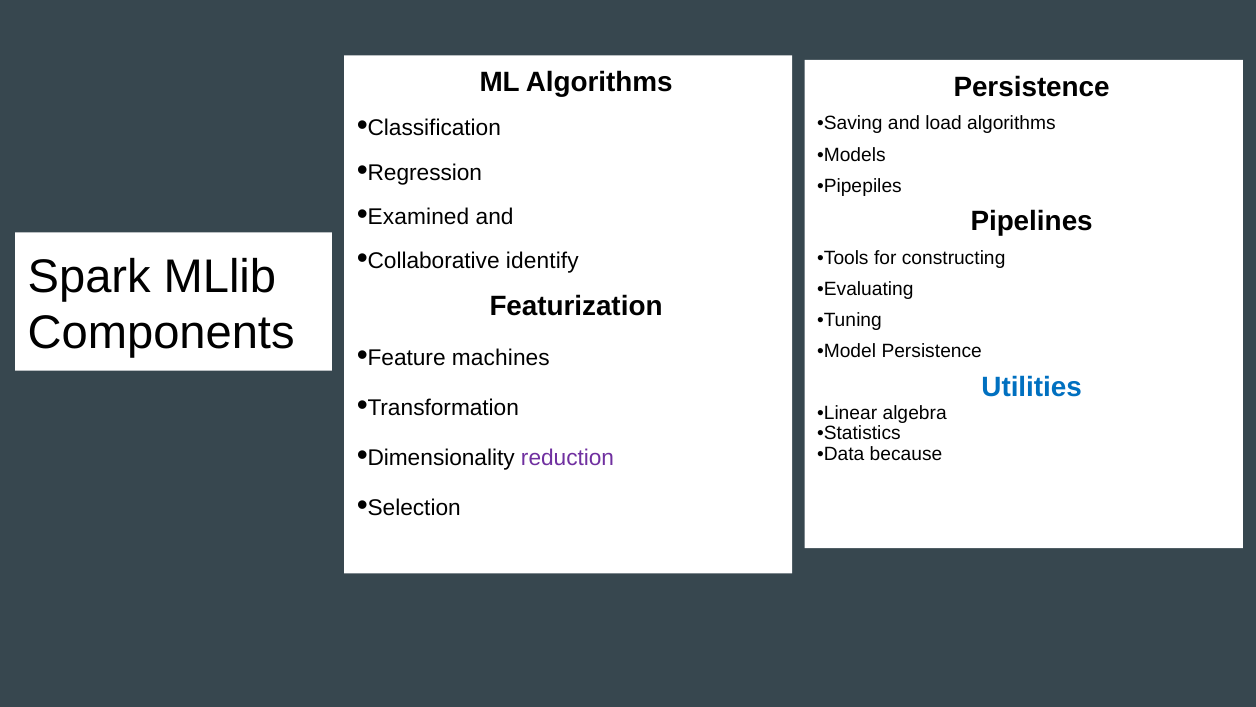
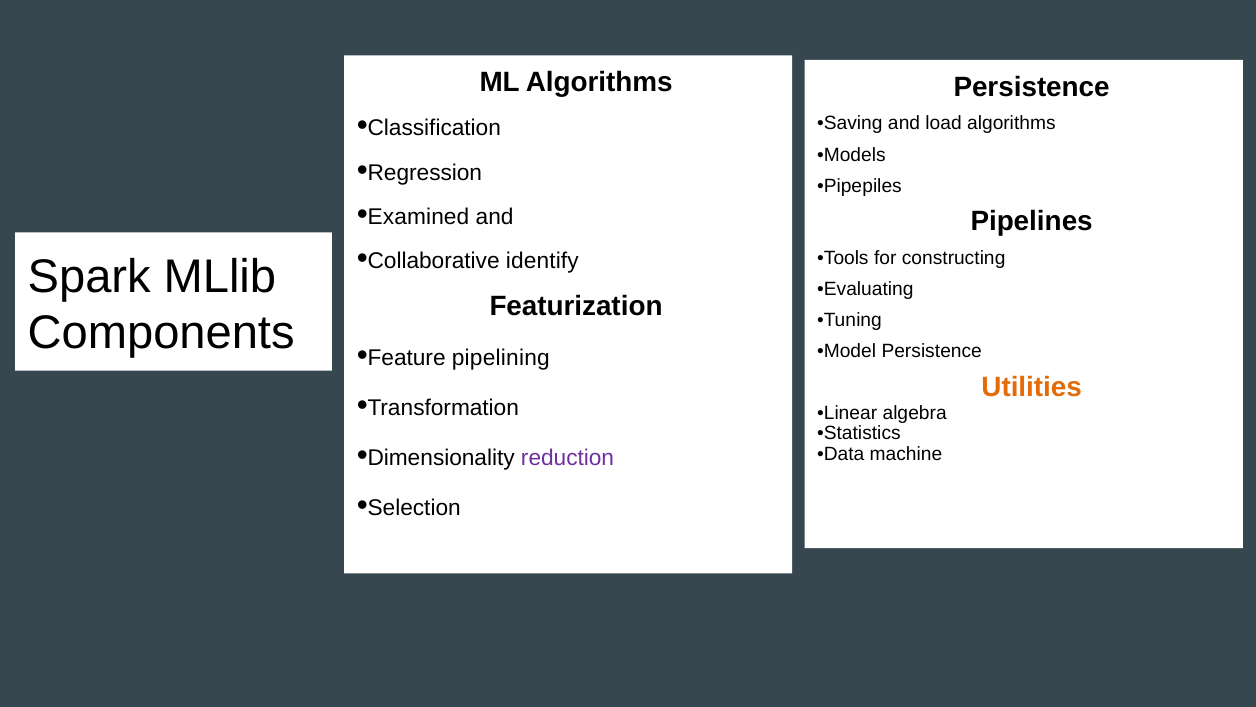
machines: machines -> pipelining (501, 357)
Utilities colour: blue -> orange (1032, 387)
because: because -> machine (906, 454)
